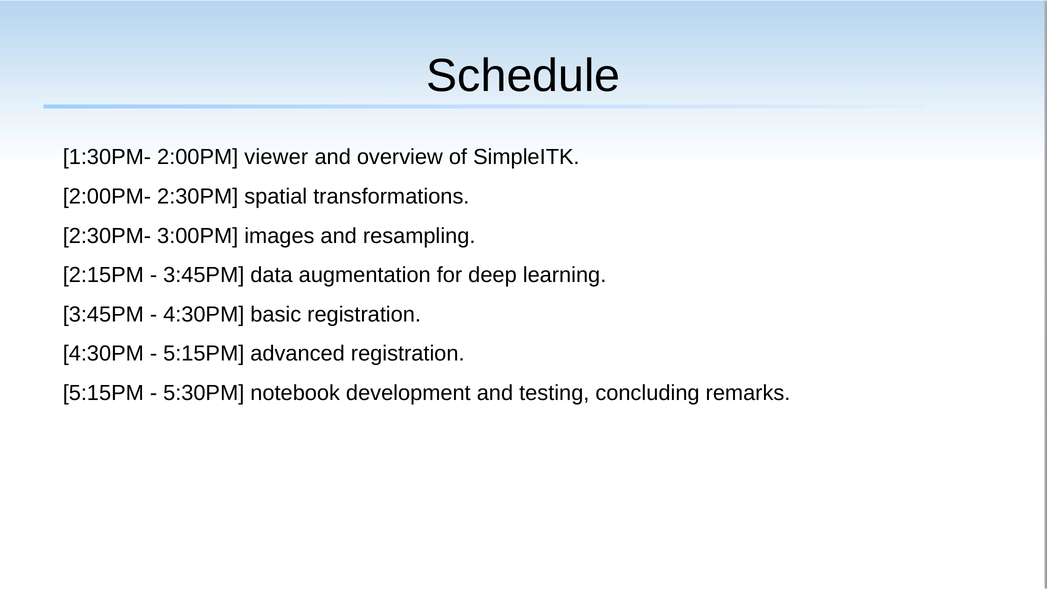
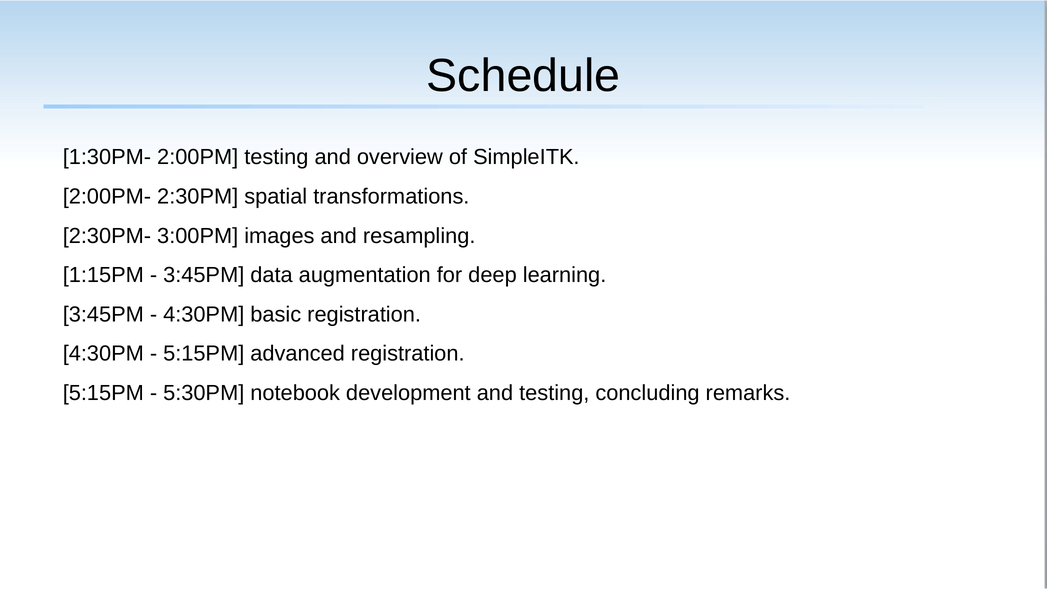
2:00PM viewer: viewer -> testing (276, 157)
2:15PM: 2:15PM -> 1:15PM (103, 275)
